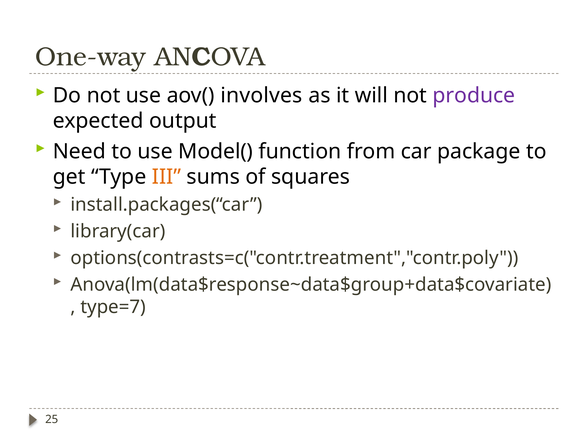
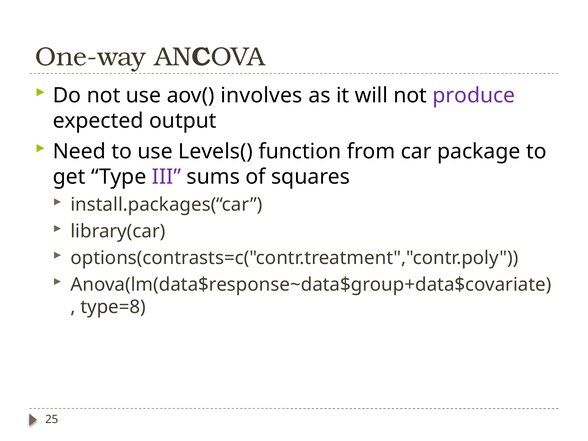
Model(: Model( -> Levels( (216, 151)
III colour: orange -> purple (166, 177)
type=7: type=7 -> type=8 (113, 307)
